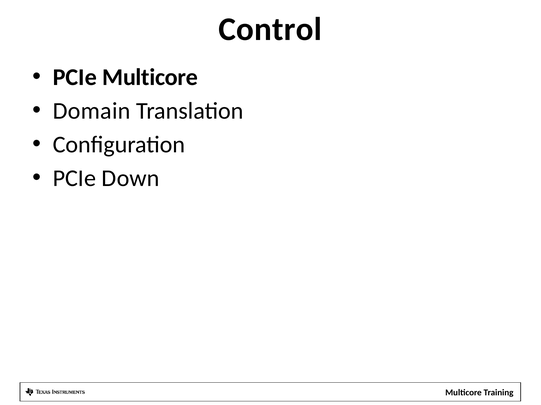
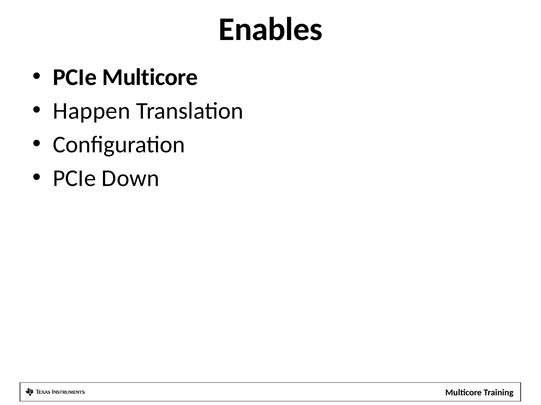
Control: Control -> Enables (271, 29)
Domain: Domain -> Happen (92, 111)
